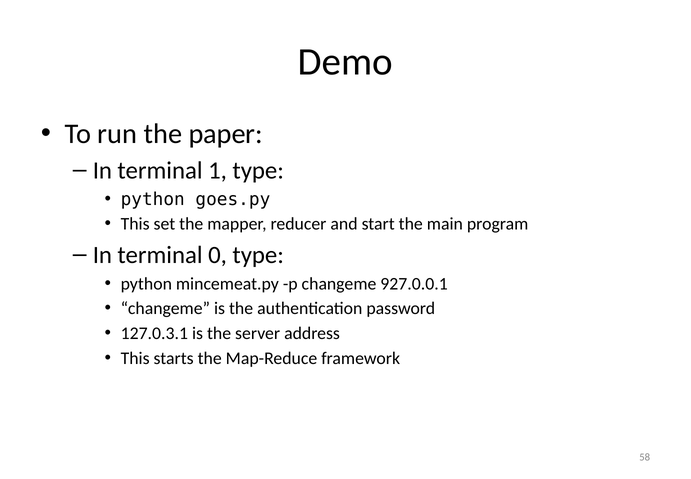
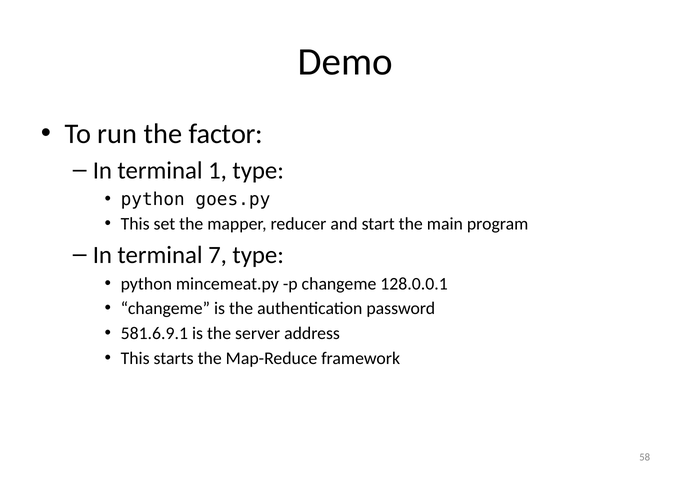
paper: paper -> factor (226, 134)
0: 0 -> 7 (217, 255)
927.0.0.1: 927.0.0.1 -> 128.0.0.1 (414, 283)
127.0.3.1: 127.0.3.1 -> 581.6.9.1 (154, 333)
